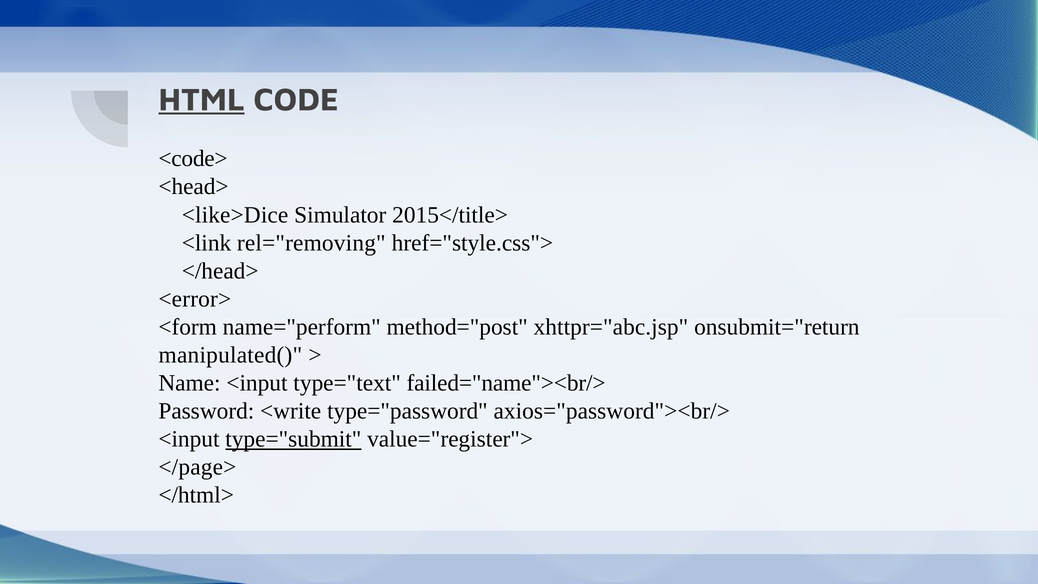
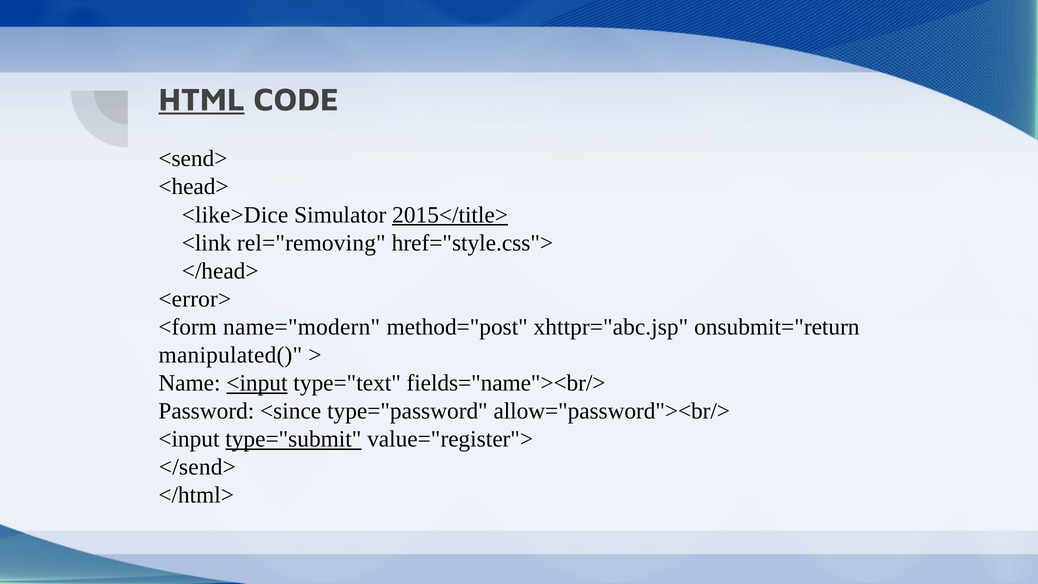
<code>: <code> -> <send> (193, 159)
2015</title> underline: none -> present (450, 215)
name="perform: name="perform -> name="modern (302, 327)
<input underline: none -> present (257, 383)
failed="name"><br/>: failed="name"><br/> -> fields="name"><br/> (506, 383)
<write: <write -> <since (291, 411)
axios="password"><br/>: axios="password"><br/> -> allow="password"><br/> (612, 411)
</page>: </page> -> </send> (197, 467)
